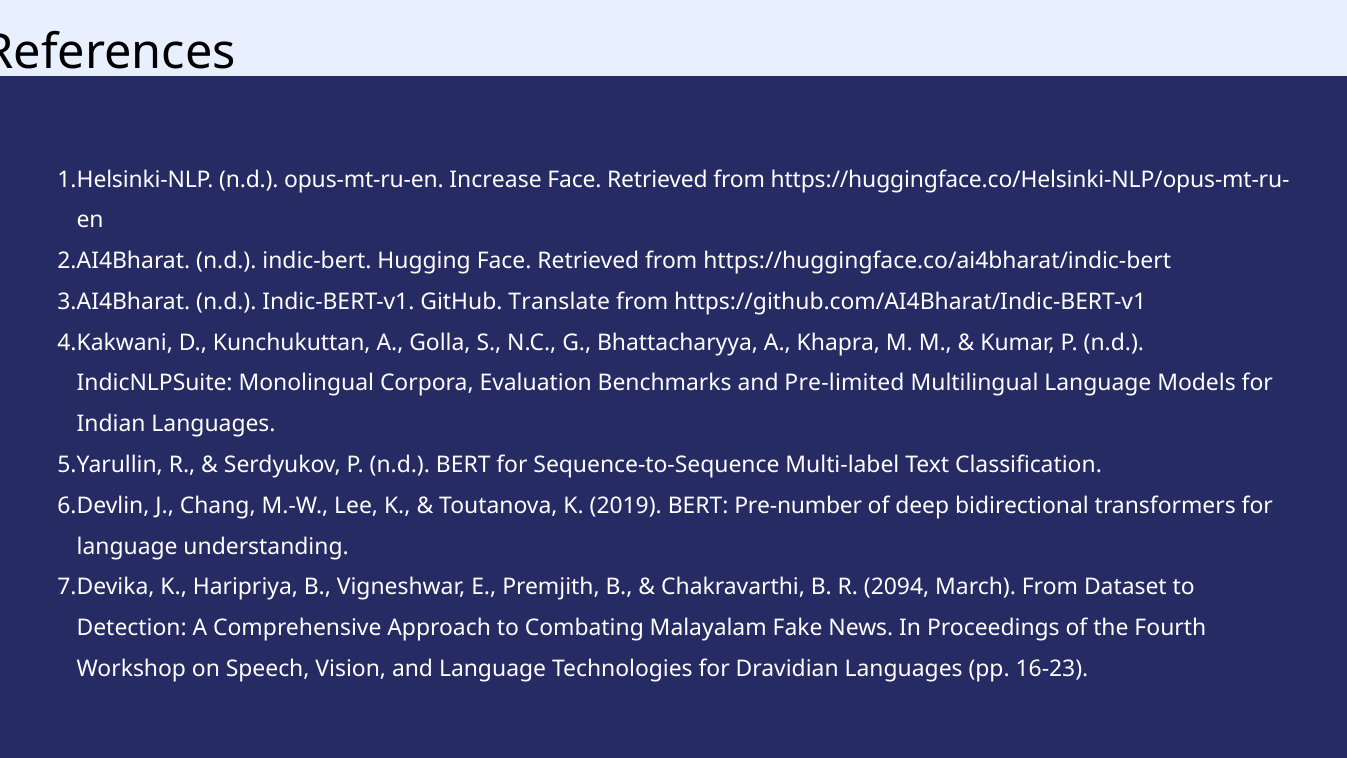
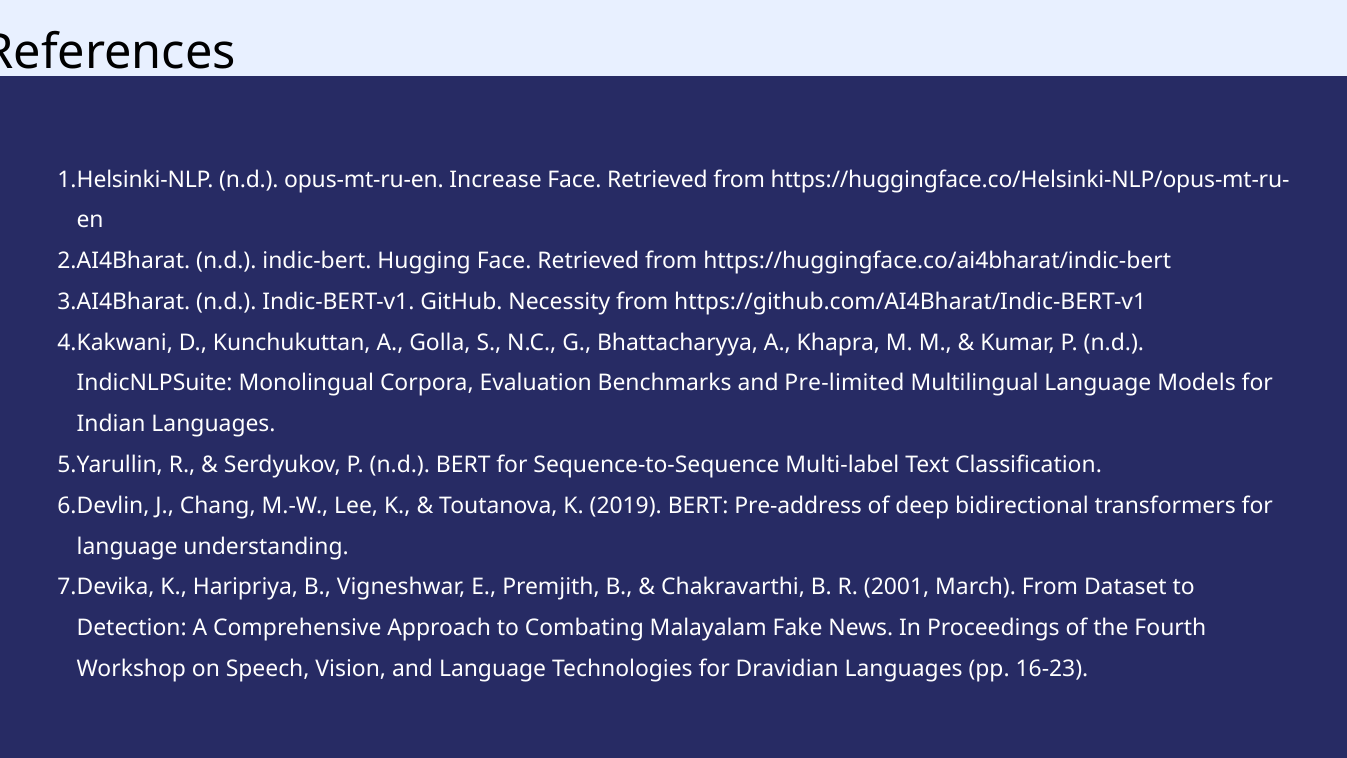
Translate: Translate -> Necessity (559, 302)
Pre-number: Pre-number -> Pre-address (798, 505)
2094: 2094 -> 2001 (897, 587)
